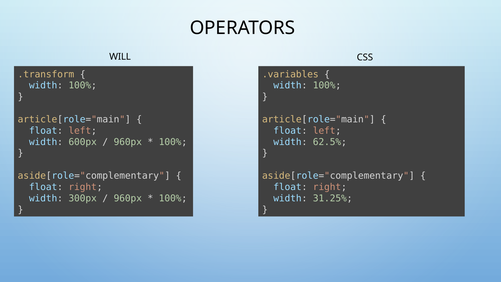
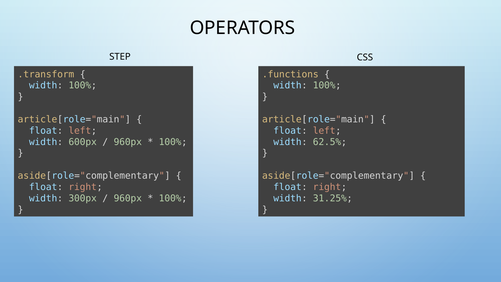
WILL: WILL -> STEP (120, 57)
.variables: .variables -> .functions (290, 74)
